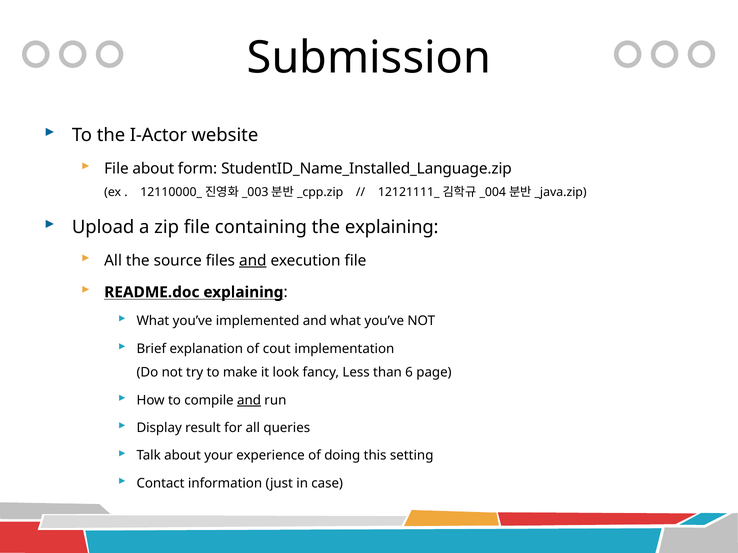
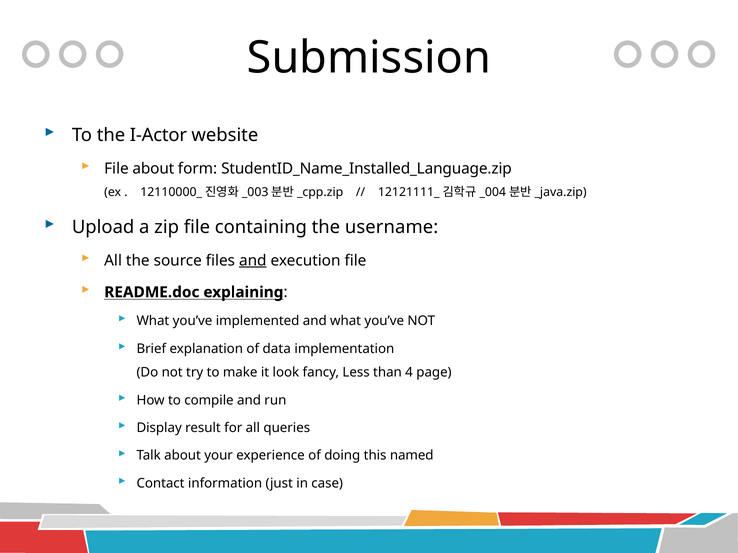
the explaining: explaining -> username (392, 227)
cout: cout -> data (277, 349)
6: 6 -> 4 (409, 373)
and underline: present -> none (249, 401)
setting: setting -> named (412, 456)
